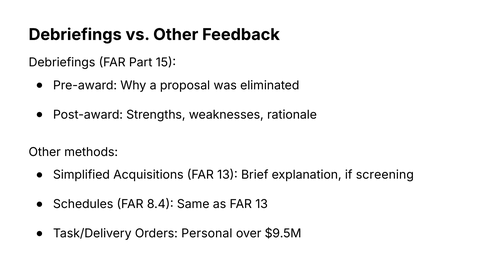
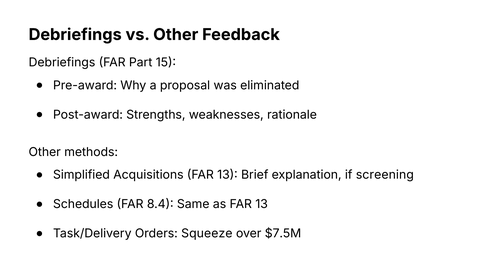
Personal: Personal -> Squeeze (207, 233)
$9.5M: $9.5M -> $7.5M (283, 233)
